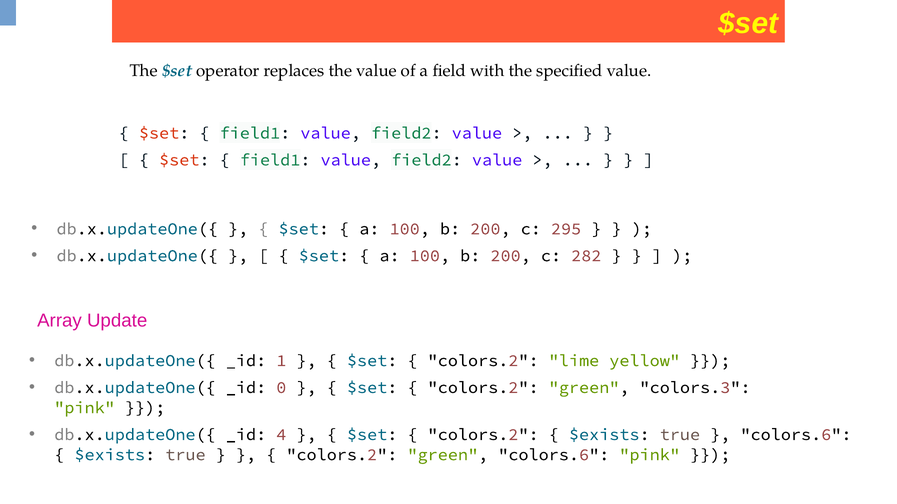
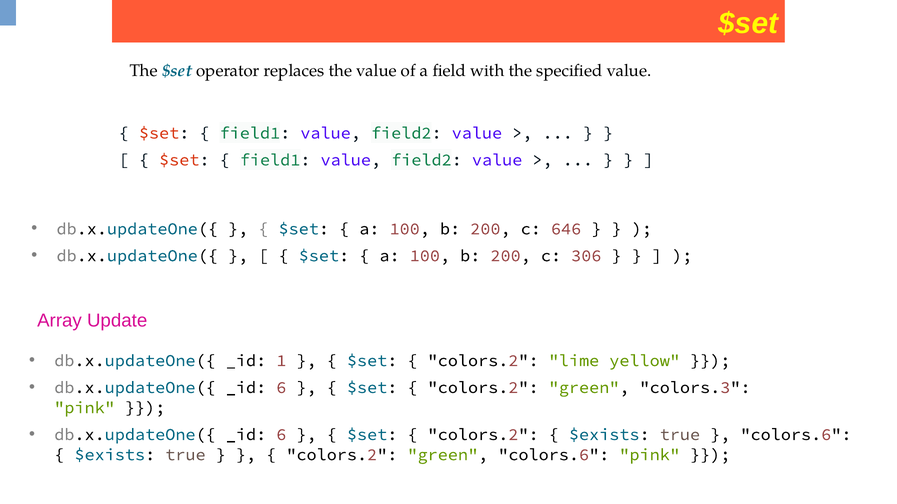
295: 295 -> 646 (566, 229)
282: 282 -> 306 (586, 256)
0: 0 -> 6 (281, 388)
4: 4 -> 6 (281, 435)
